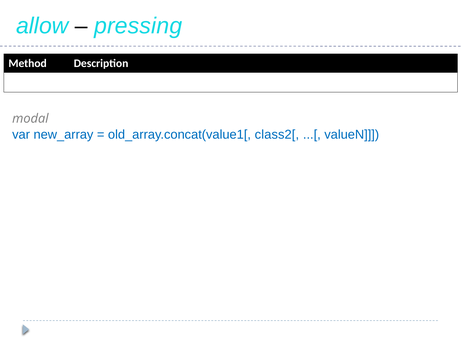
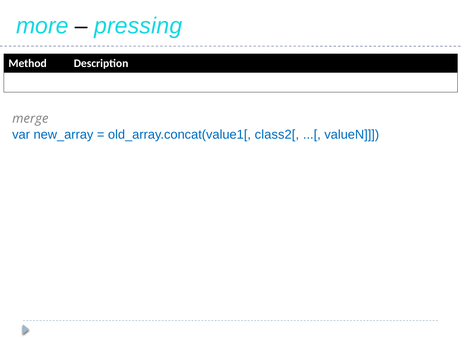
allow: allow -> more (42, 26)
modal: modal -> merge (30, 118)
